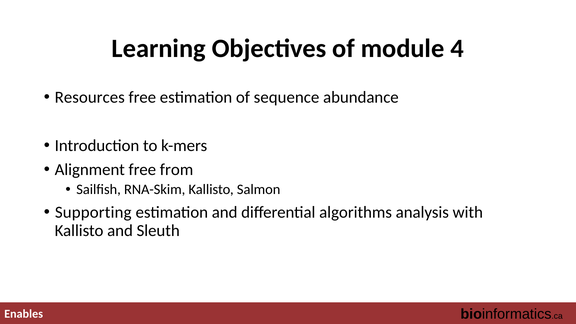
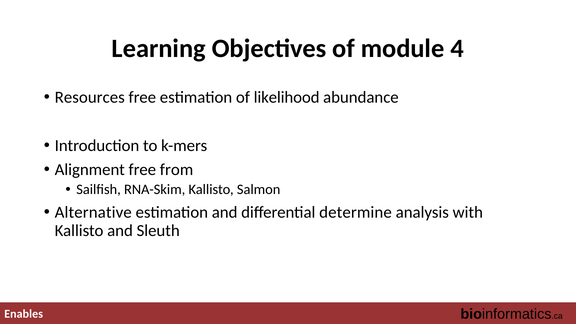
sequence: sequence -> likelihood (287, 97)
Supporting: Supporting -> Alternative (93, 212)
algorithms: algorithms -> determine (356, 212)
